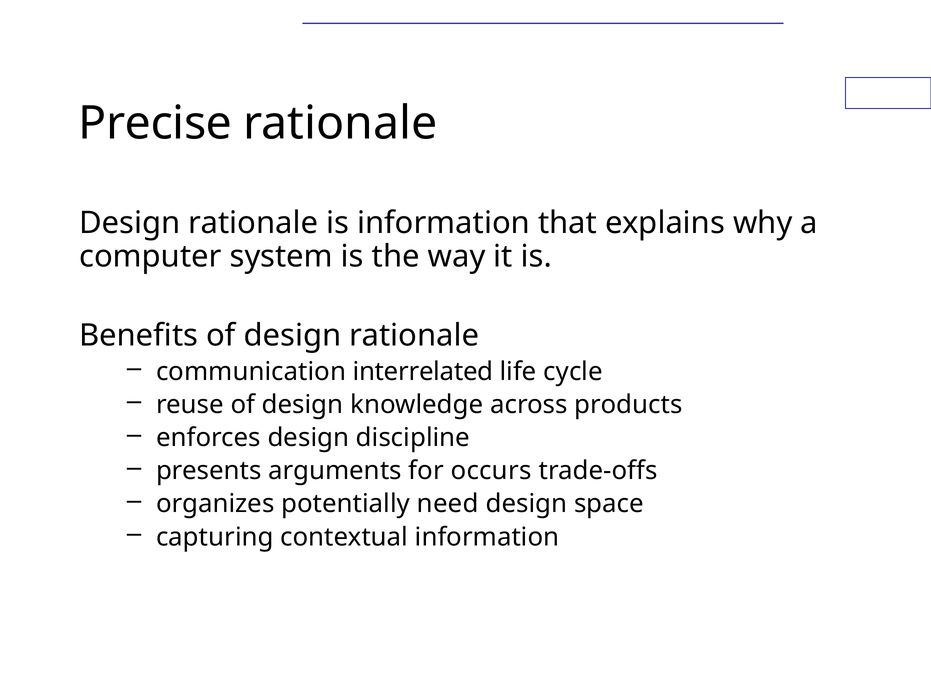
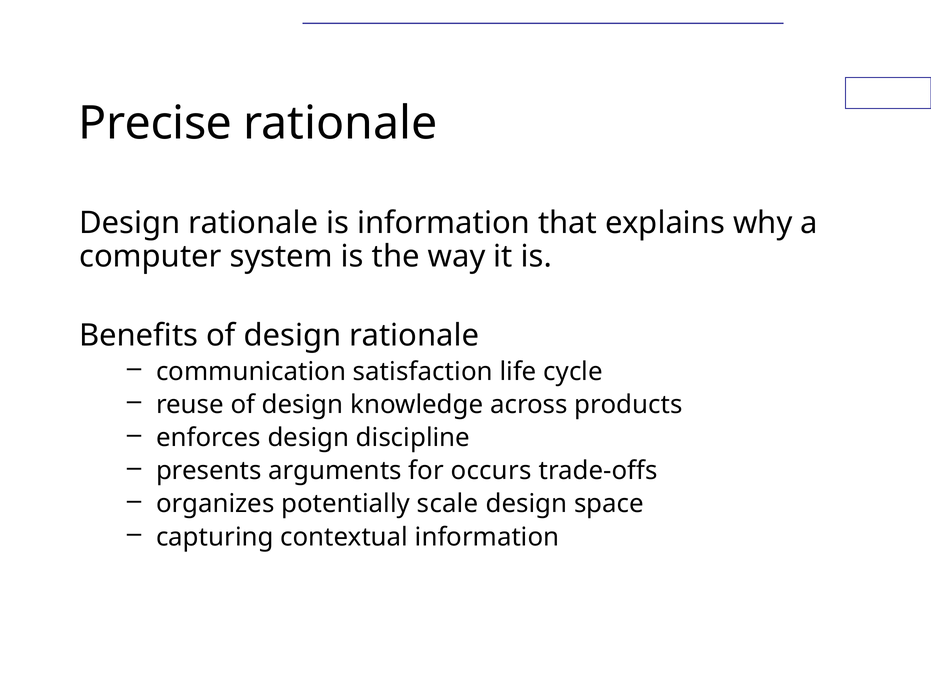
interrelated: interrelated -> satisfaction (423, 372)
need: need -> scale (448, 504)
